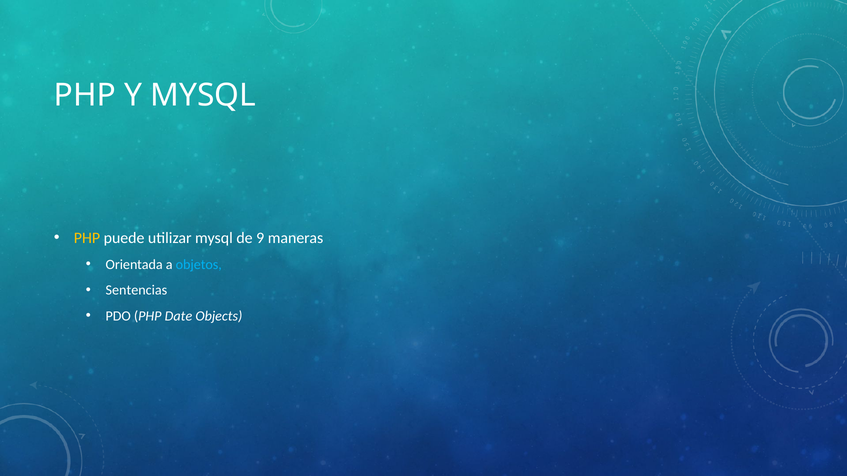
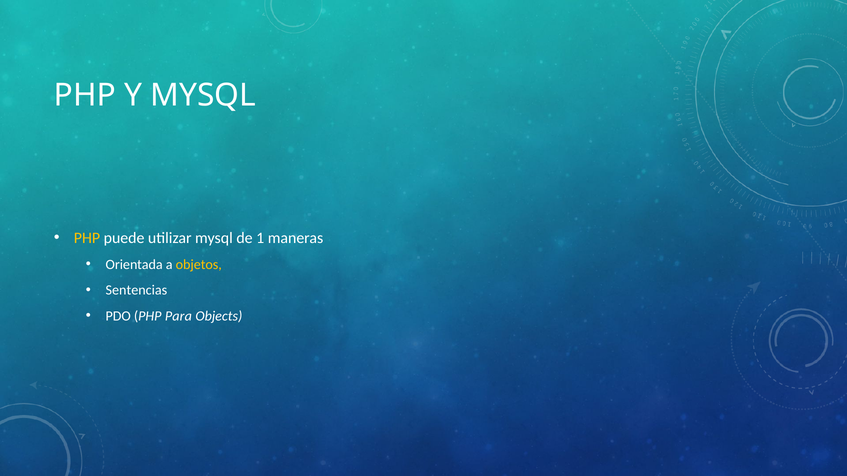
9: 9 -> 1 (260, 238)
objetos colour: light blue -> yellow (199, 265)
Date: Date -> Para (178, 316)
